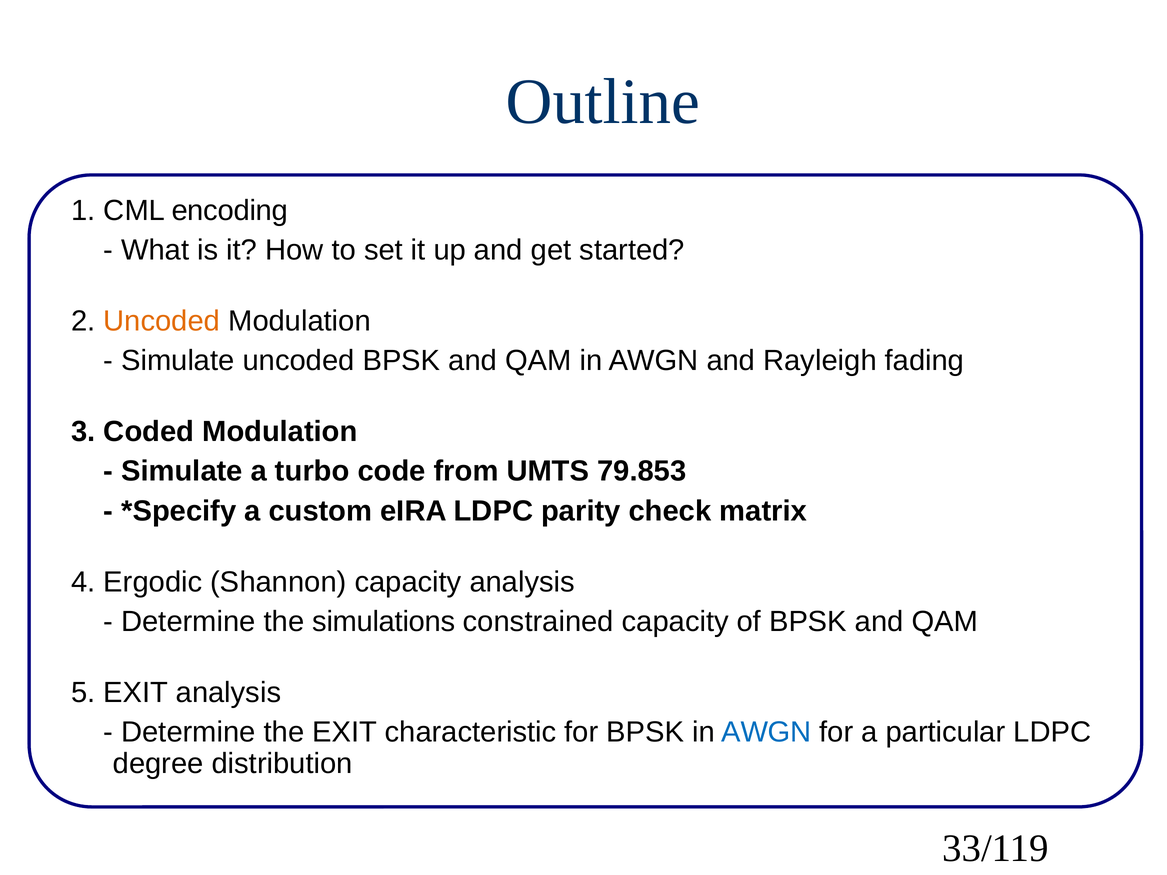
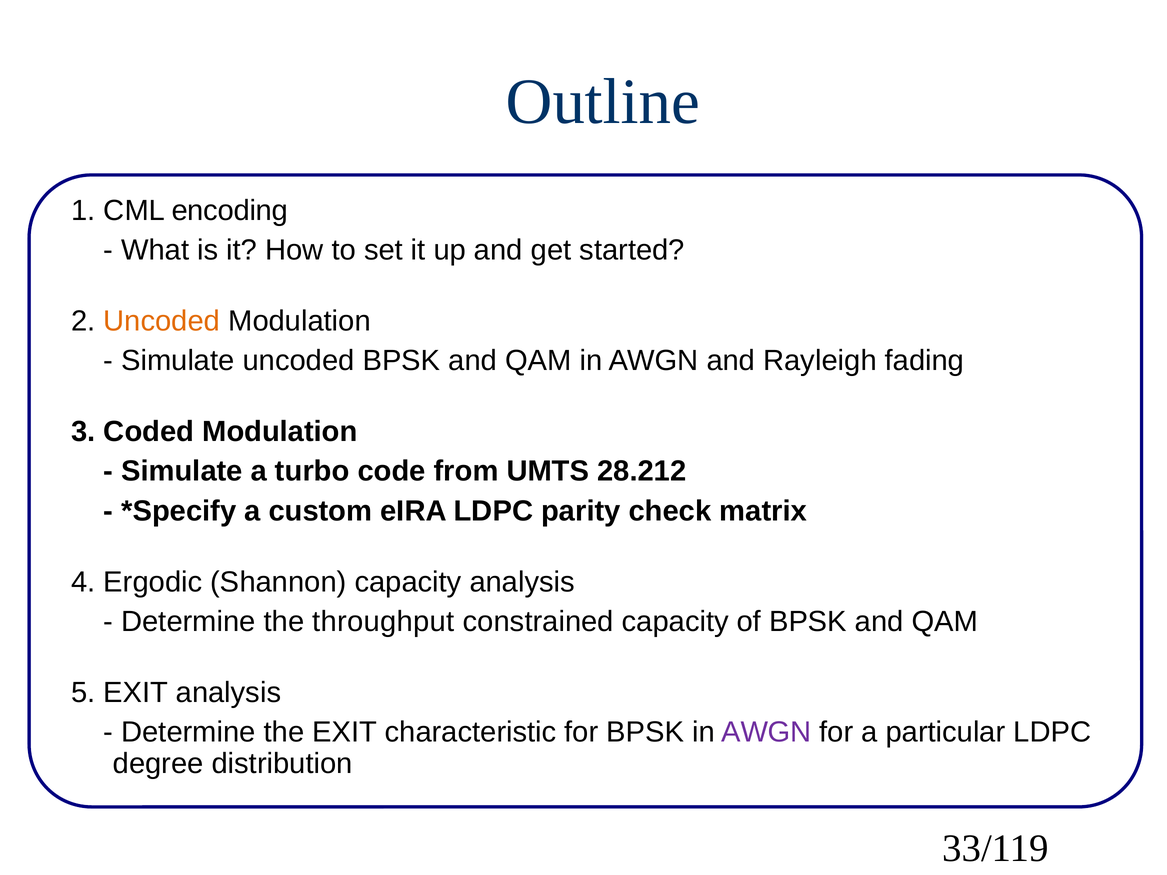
79.853: 79.853 -> 28.212 (642, 471)
simulations: simulations -> throughput (383, 622)
AWGN colour: blue -> purple (766, 732)
